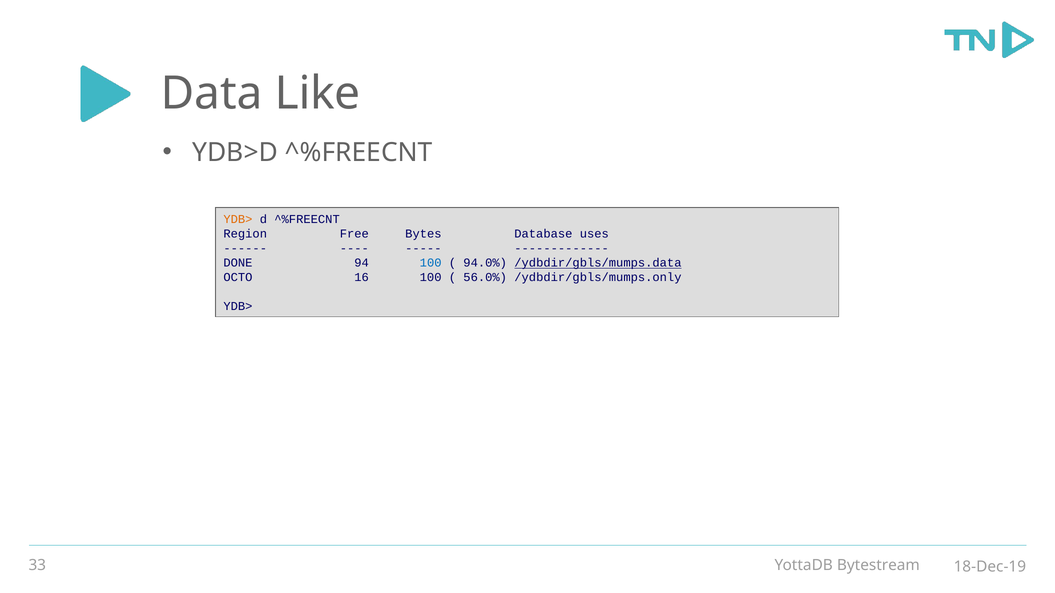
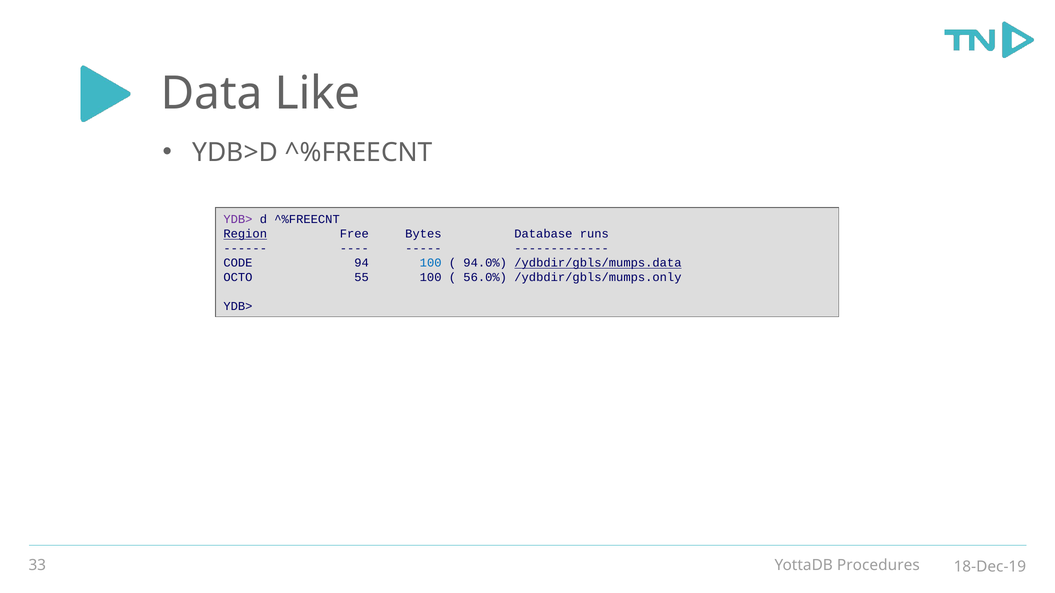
YDB> colour: orange -> purple (238, 220)
Region underline: none -> present (245, 234)
uses: uses -> runs (594, 234)
DONE: DONE -> CODE (238, 263)
16: 16 -> 55 (362, 278)
Bytestream: Bytestream -> Procedures (878, 566)
